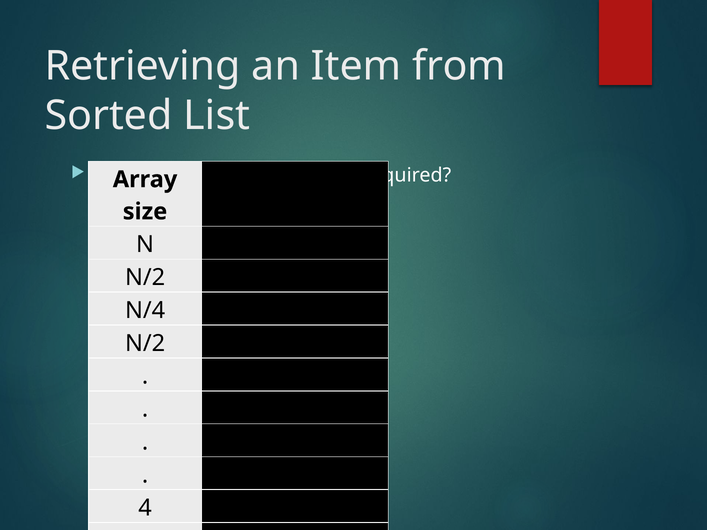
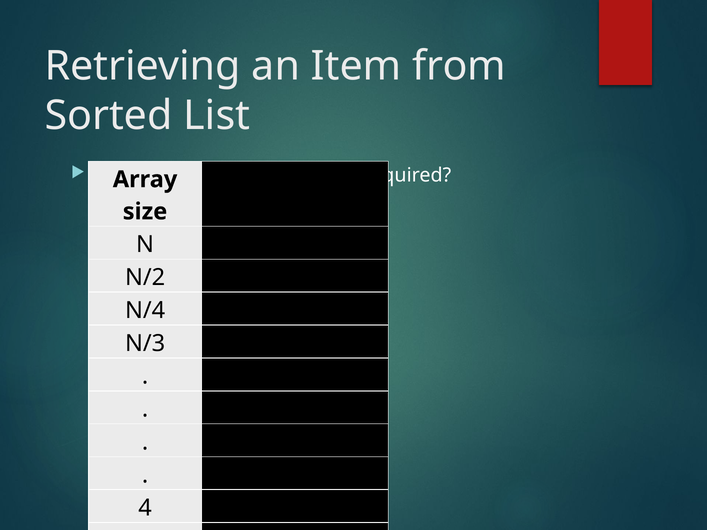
N/2: N/2 -> N/3 (145, 343)
